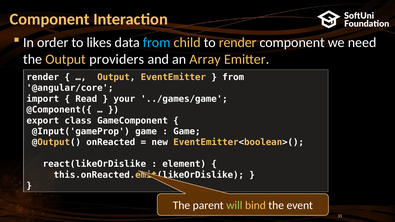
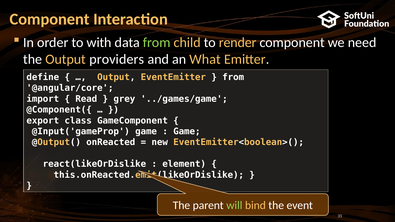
likes: likes -> with (99, 43)
from colour: light blue -> light green (157, 43)
Array: Array -> What (205, 59)
render: render -> define (43, 77)
your: your -> grey (124, 99)
